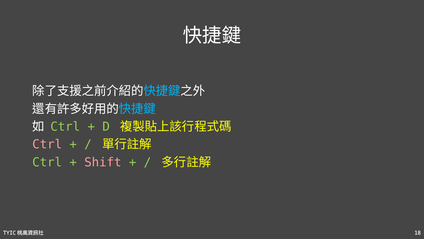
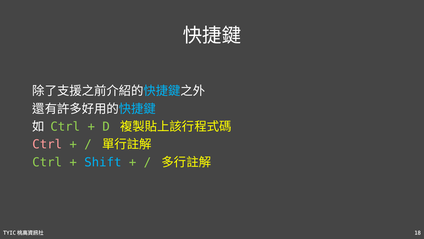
Shift colour: pink -> light blue (103, 162)
